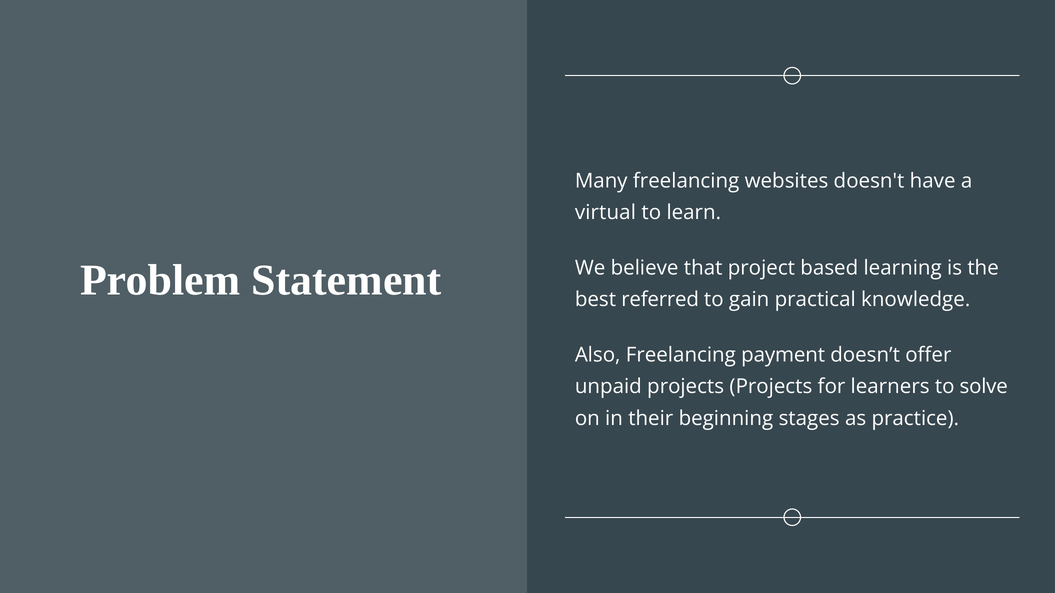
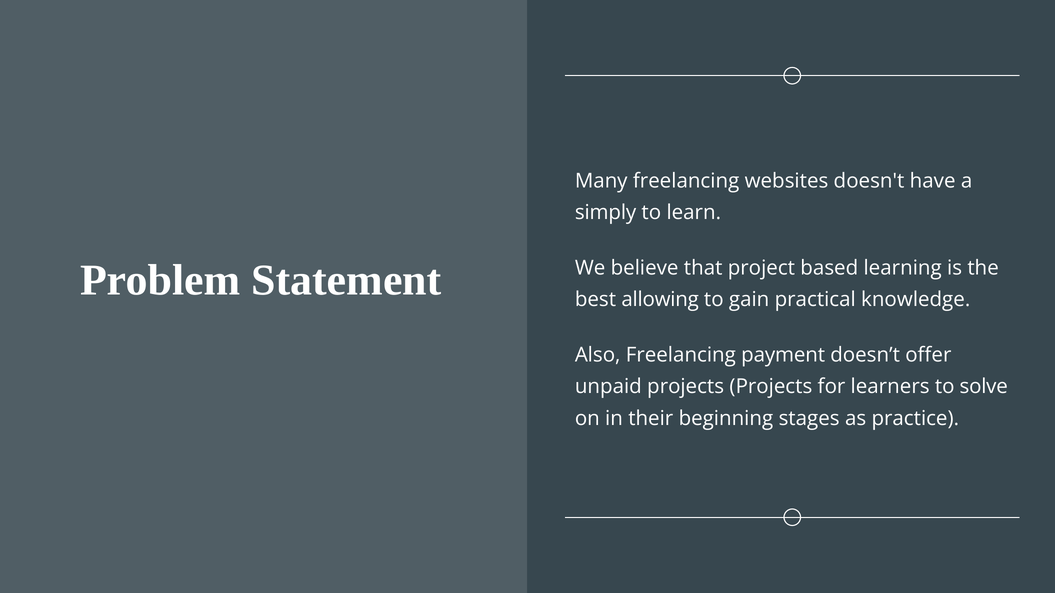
virtual: virtual -> simply (606, 213)
referred: referred -> allowing (660, 300)
